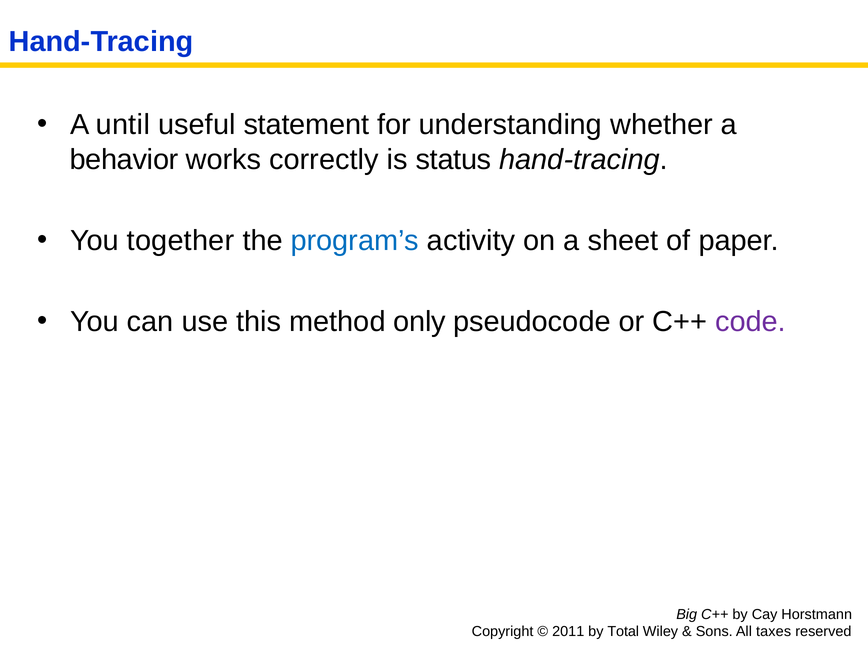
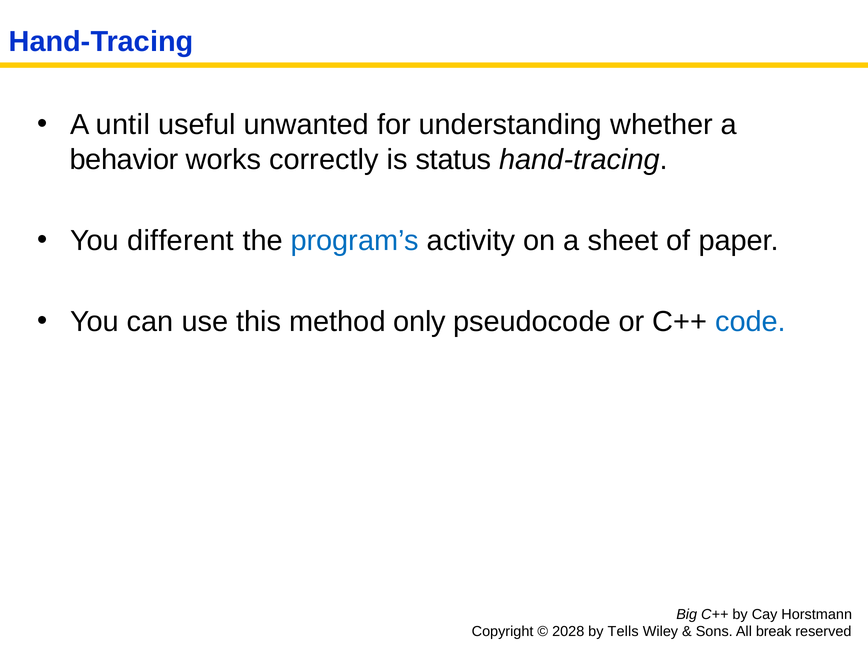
statement: statement -> unwanted (306, 125)
together: together -> different (181, 241)
code colour: purple -> blue (751, 322)
2011: 2011 -> 2028 (568, 632)
Total: Total -> Tells (623, 632)
taxes: taxes -> break (774, 632)
